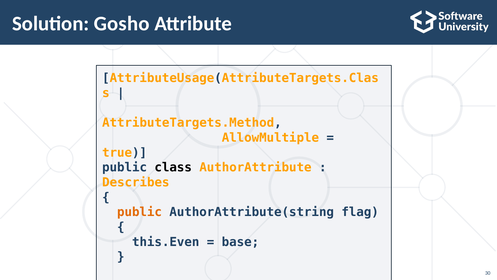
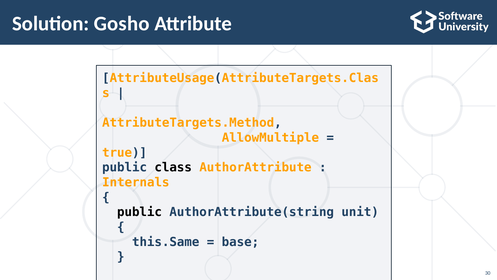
Describes: Describes -> Internals (136, 182)
public colour: orange -> black (140, 212)
flag: flag -> unit (360, 212)
this.Even: this.Even -> this.Same (166, 242)
